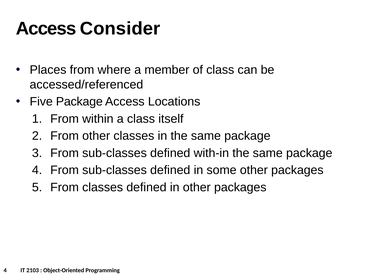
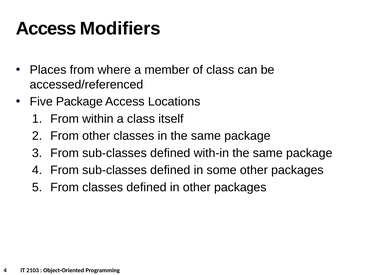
Consider: Consider -> Modifiers (120, 28)
